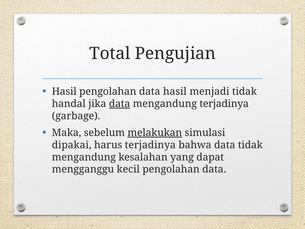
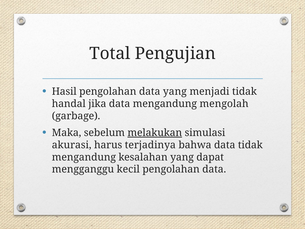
data hasil: hasil -> yang (175, 91)
data underline: present -> none (120, 104)
mengandung terjadinya: terjadinya -> mengolah (224, 104)
dipakai: dipakai -> akurasi (72, 145)
